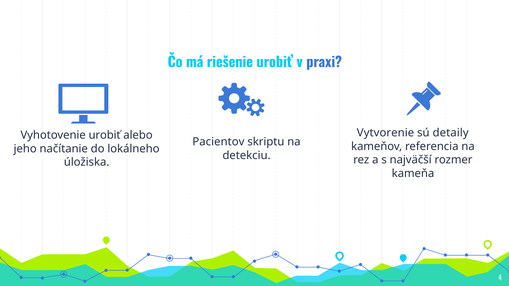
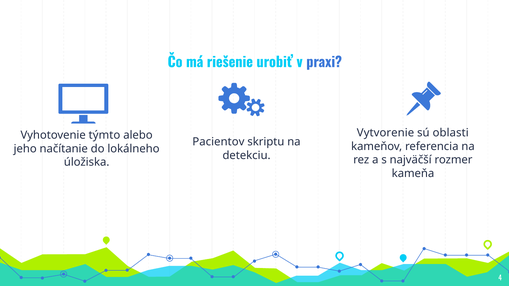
detaily: detaily -> oblasti (451, 133)
Vyhotovenie urobiť: urobiť -> týmto (104, 135)
